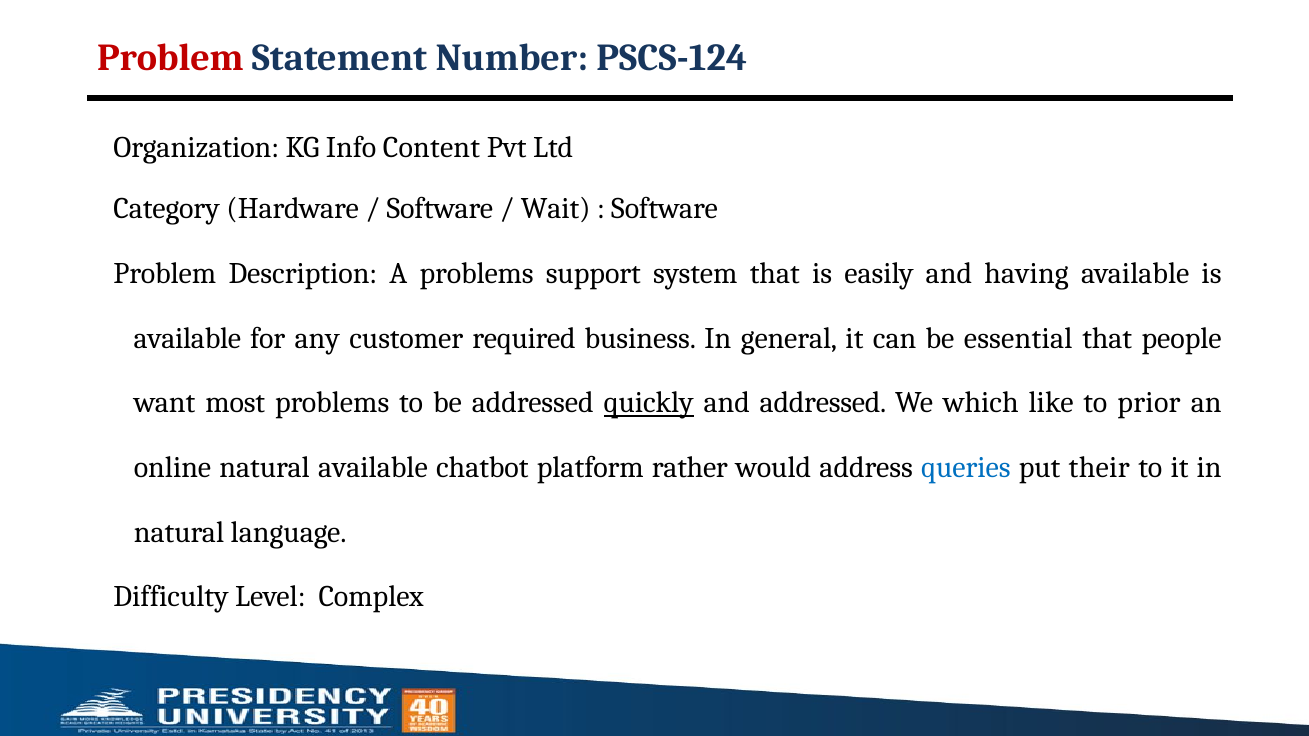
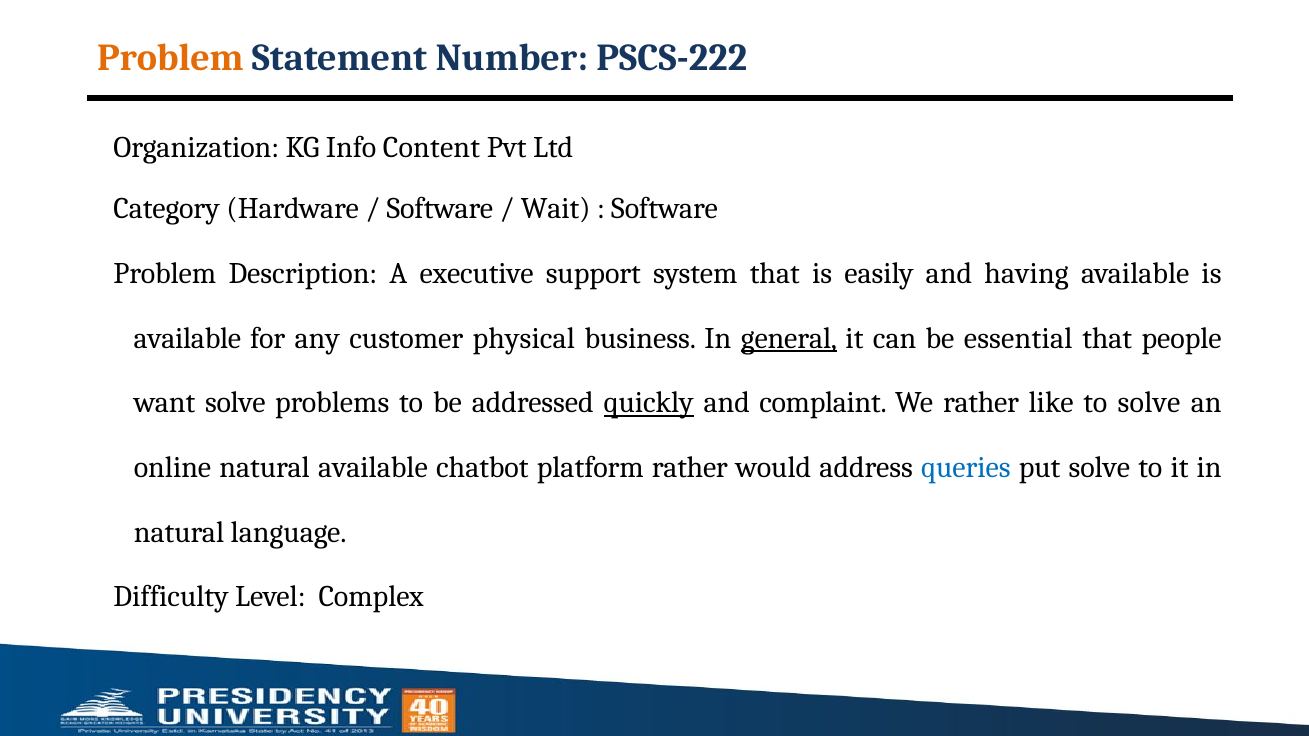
Problem colour: red -> orange (170, 58)
PSCS-124: PSCS-124 -> PSCS-222 (672, 58)
A problems: problems -> executive (477, 274)
required: required -> physical (524, 338)
general underline: none -> present (789, 338)
want most: most -> solve (235, 403)
and addressed: addressed -> complaint (823, 403)
We which: which -> rather (981, 403)
to prior: prior -> solve (1149, 403)
put their: their -> solve (1099, 468)
